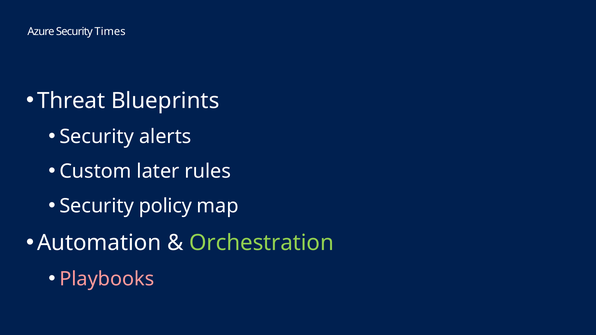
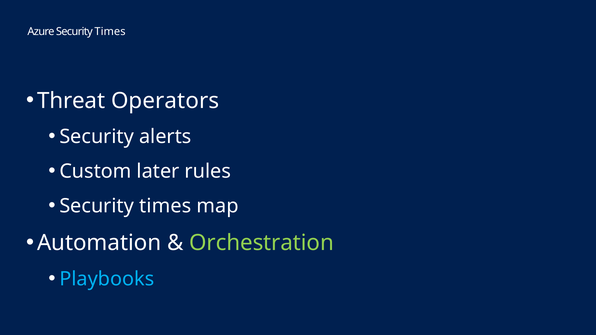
Blueprints: Blueprints -> Operators (165, 101)
policy: policy -> times (165, 206)
Playbooks colour: pink -> light blue (107, 279)
